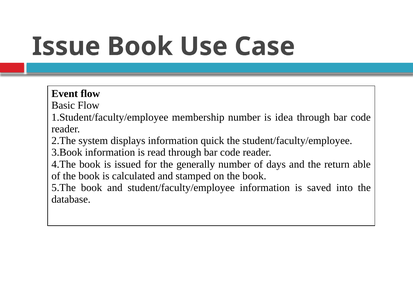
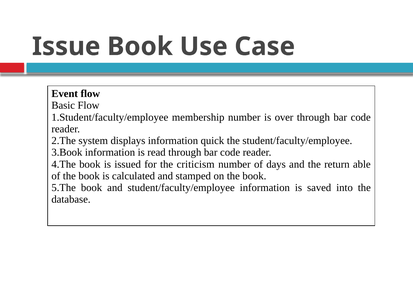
idea: idea -> over (284, 117)
generally: generally -> criticism (196, 164)
